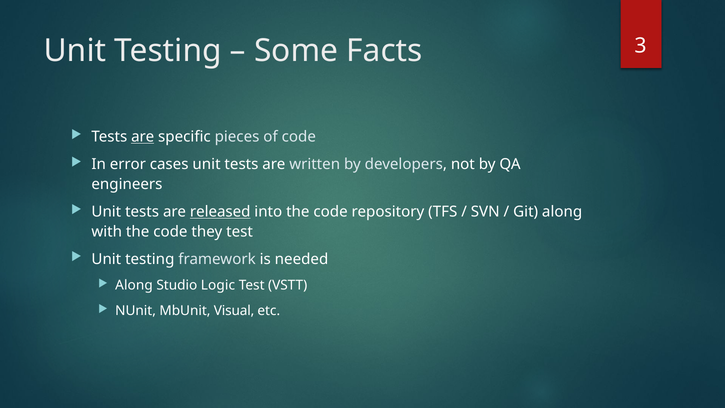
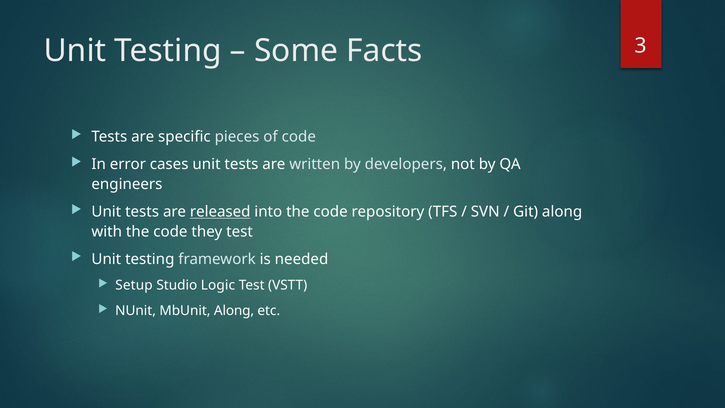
are underline: present -> none (143, 137)
Along: Along -> Setup (134, 285)
MbUnit Visual: Visual -> Along (234, 311)
